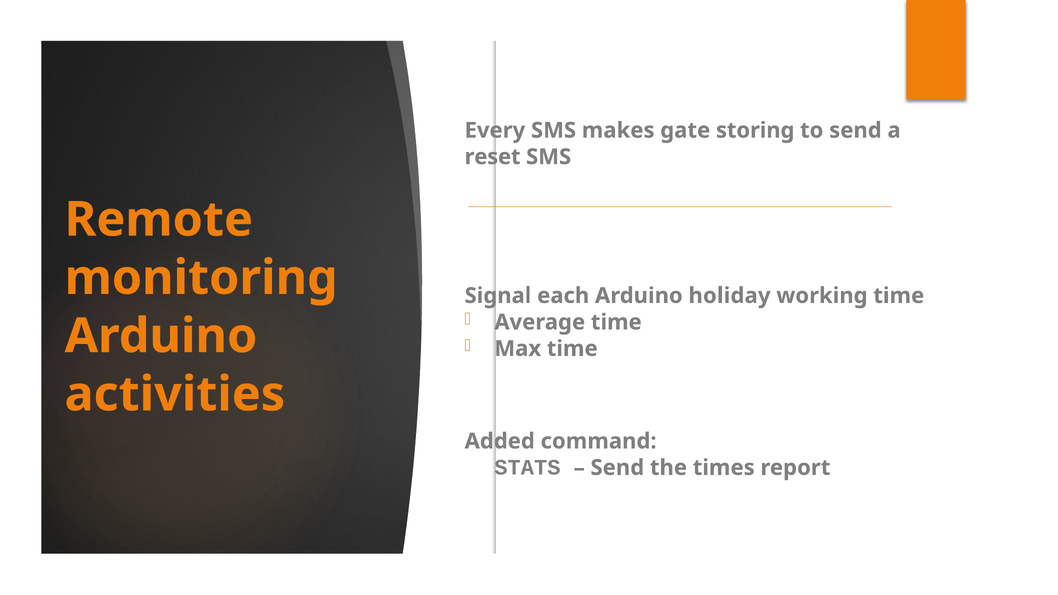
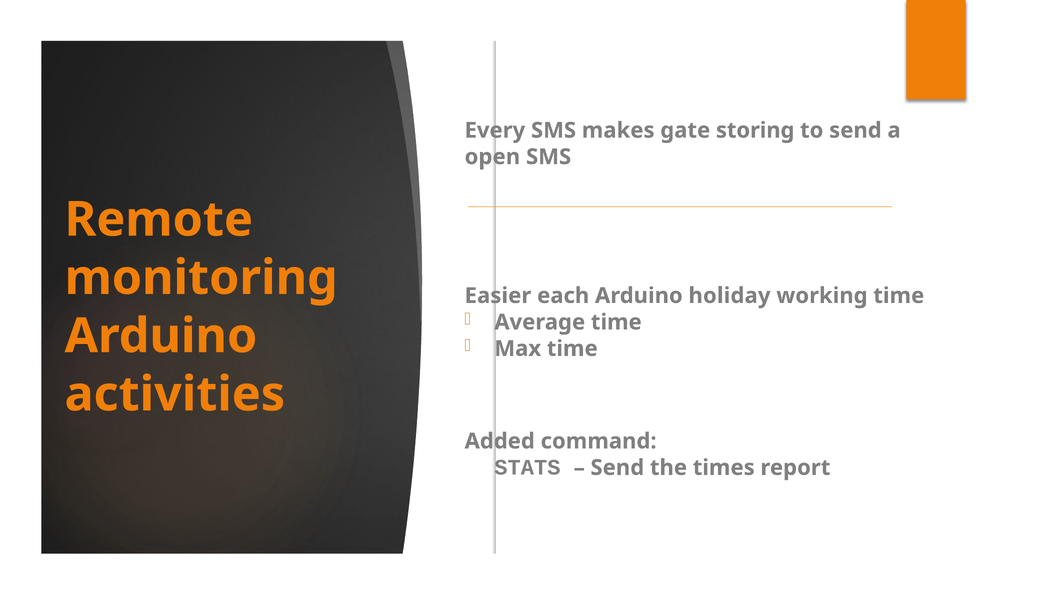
reset: reset -> open (492, 157)
Signal: Signal -> Easier (498, 296)
